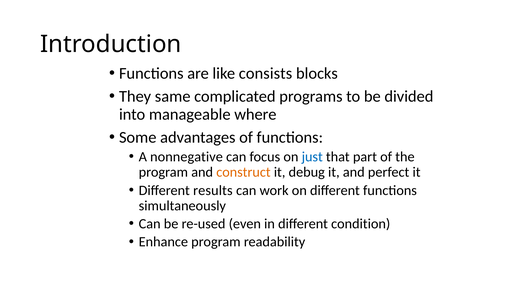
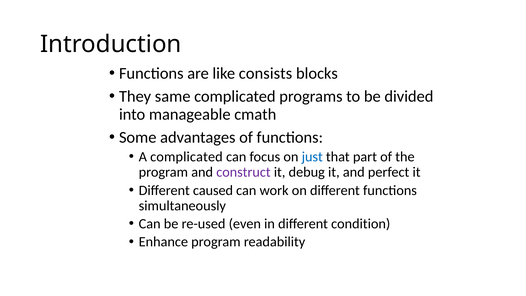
where: where -> cmath (255, 114)
A nonnegative: nonnegative -> complicated (186, 157)
construct colour: orange -> purple (243, 172)
results: results -> caused (213, 190)
